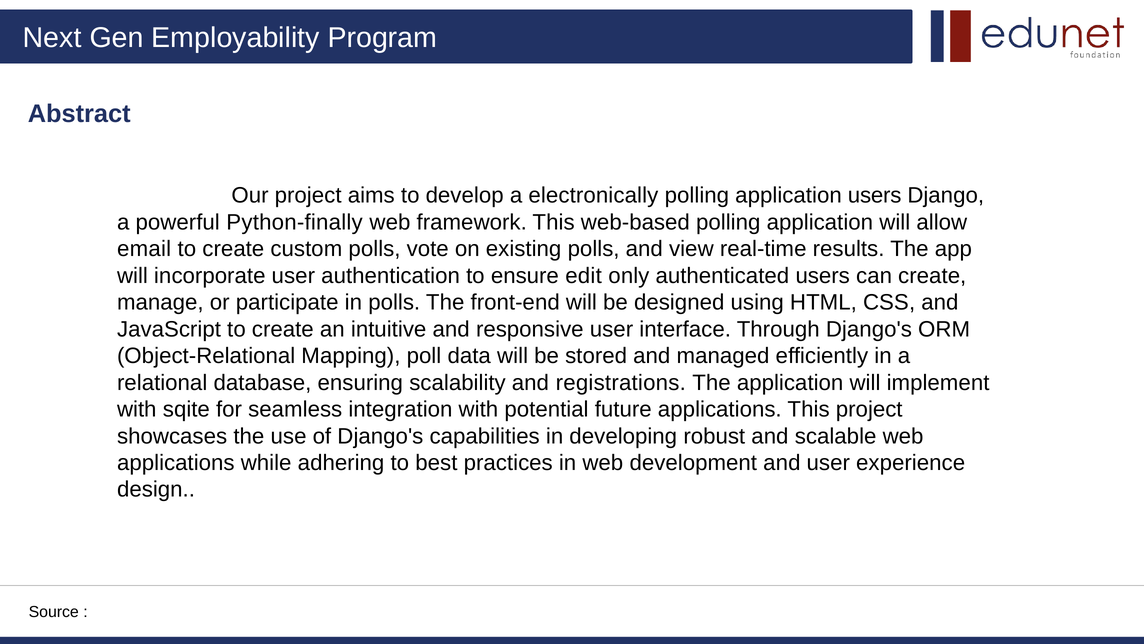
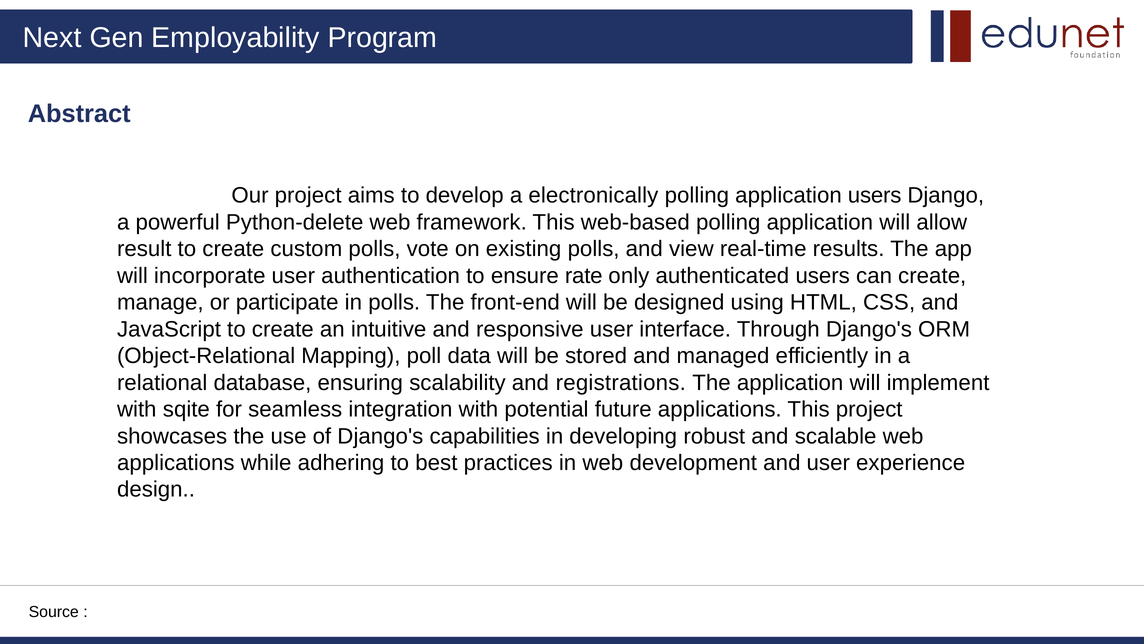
Python-finally: Python-finally -> Python-delete (295, 222)
email: email -> result (144, 249)
edit: edit -> rate (584, 276)
